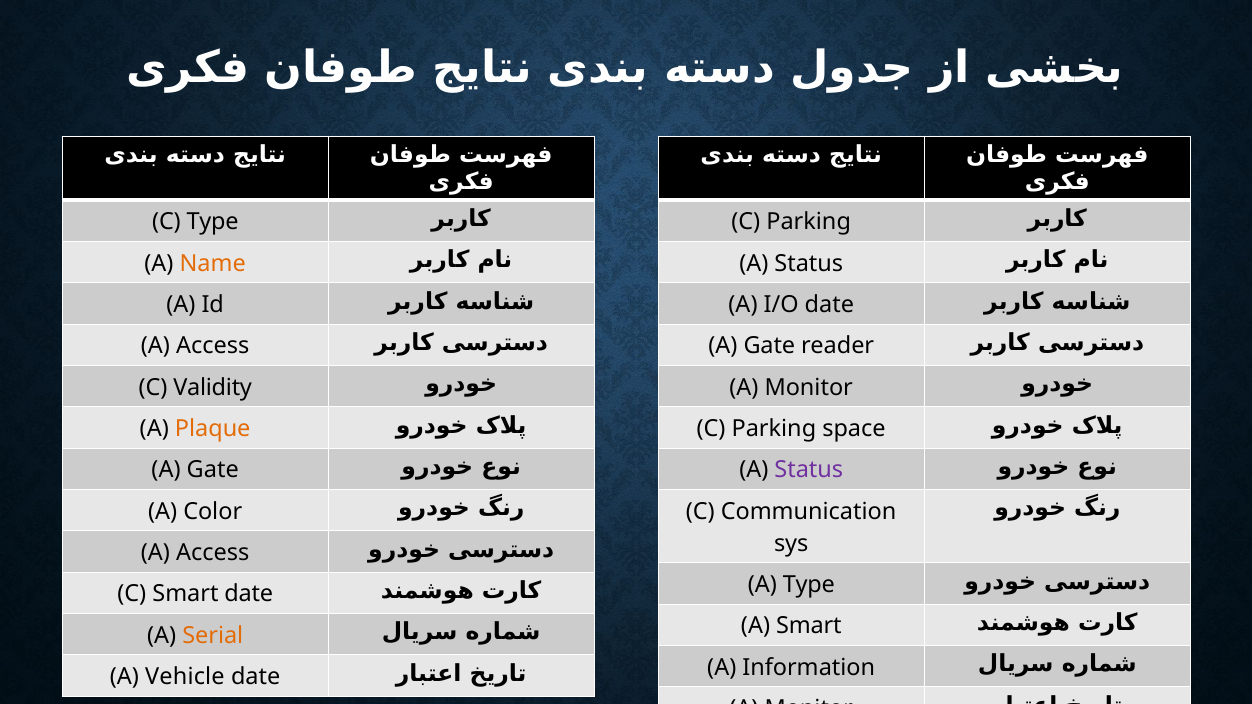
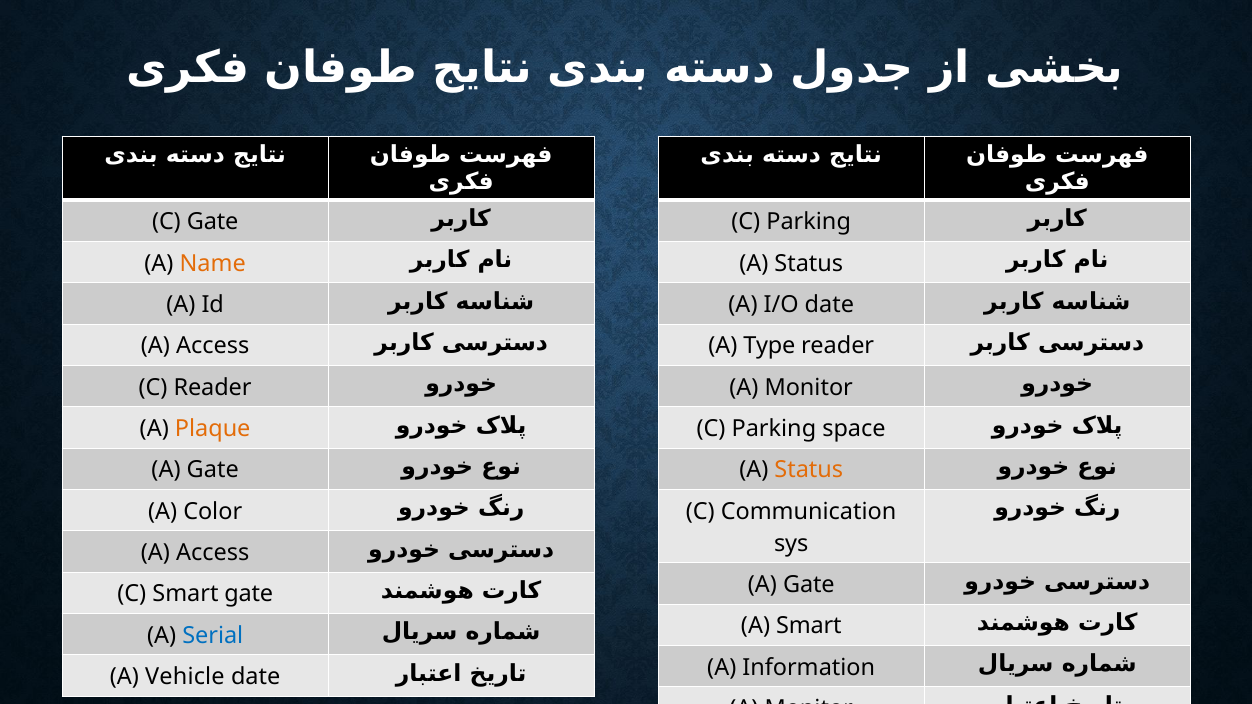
C Type: Type -> Gate (213, 222)
Gate: Gate -> Type (769, 346)
C Validity: Validity -> Reader (213, 388)
Status colour: purple -> orange (809, 470)
Type: Type -> Gate (809, 585)
Smart date: date -> gate (249, 594)
Serial colour: orange -> blue (213, 636)
